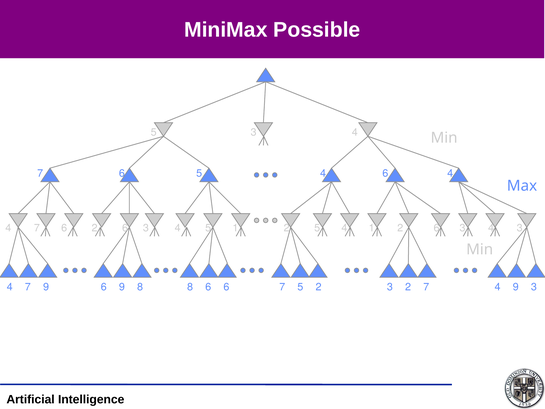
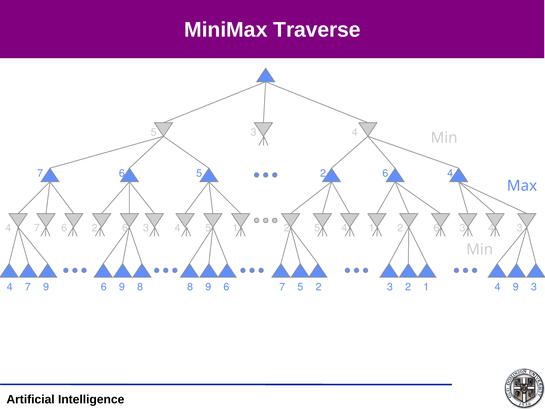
Possible: Possible -> Traverse (317, 30)
6 5 4: 4 -> 2 (323, 173)
8 6: 6 -> 9 (208, 287)
2 7: 7 -> 1 (426, 287)
